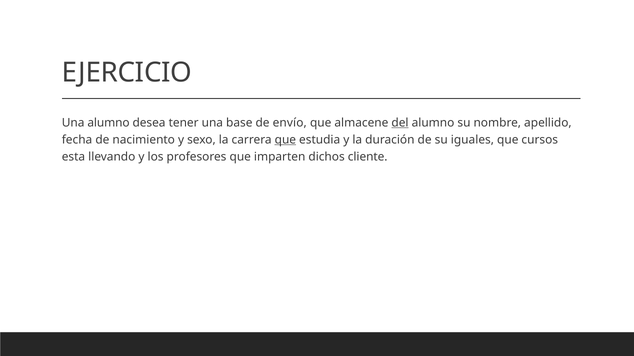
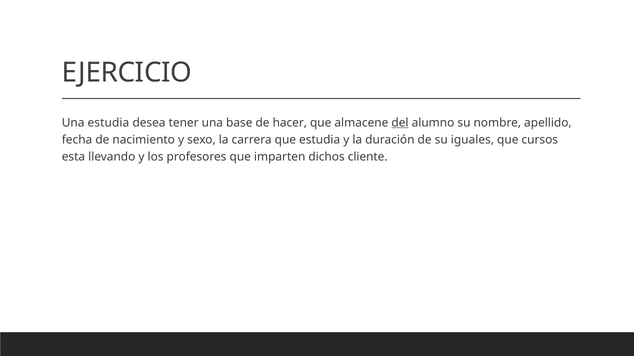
Una alumno: alumno -> estudia (108, 123)
envío: envío -> hacer (290, 123)
que underline: present -> none (285, 140)
